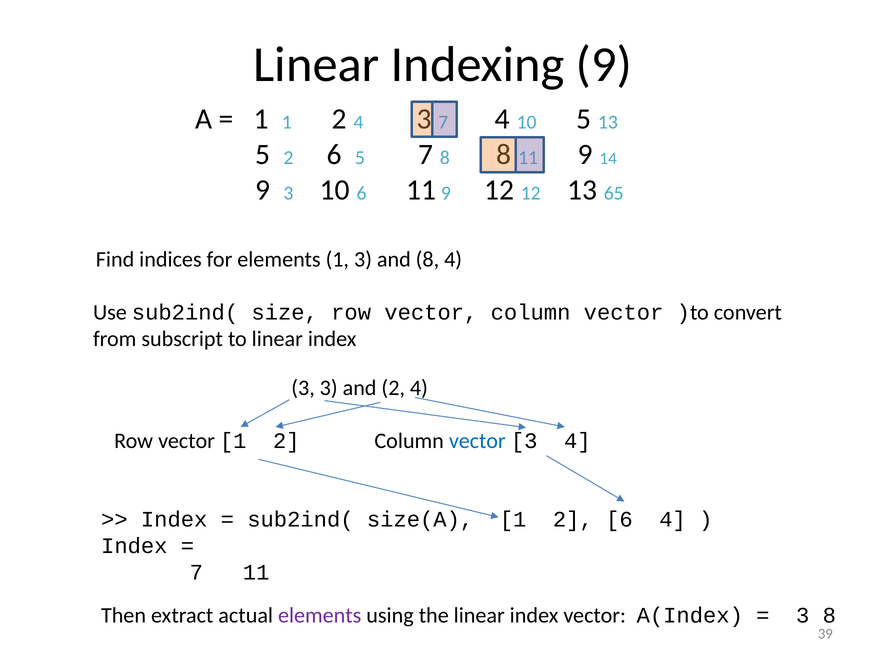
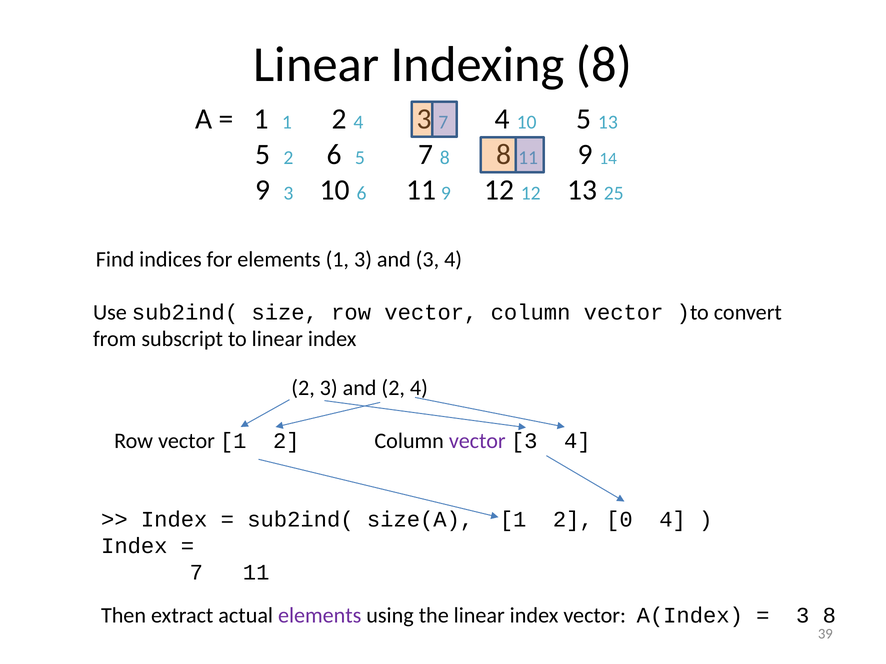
Indexing 9: 9 -> 8 (604, 65)
65: 65 -> 25 (614, 193)
and 8: 8 -> 3 (427, 260)
3: 3 -> 2 (303, 388)
vector colour: blue -> purple (477, 441)
1 2 6: 6 -> 0 (619, 520)
